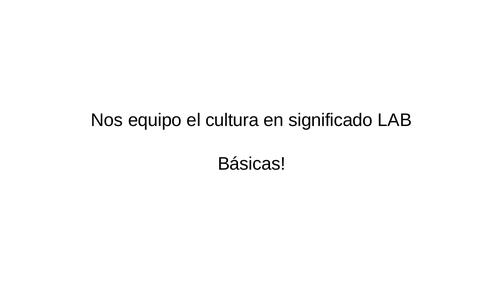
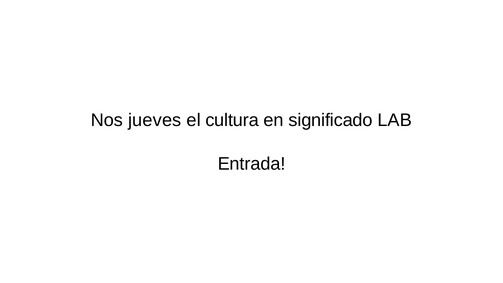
equipo: equipo -> jueves (155, 120)
Básicas: Básicas -> Entrada (252, 164)
